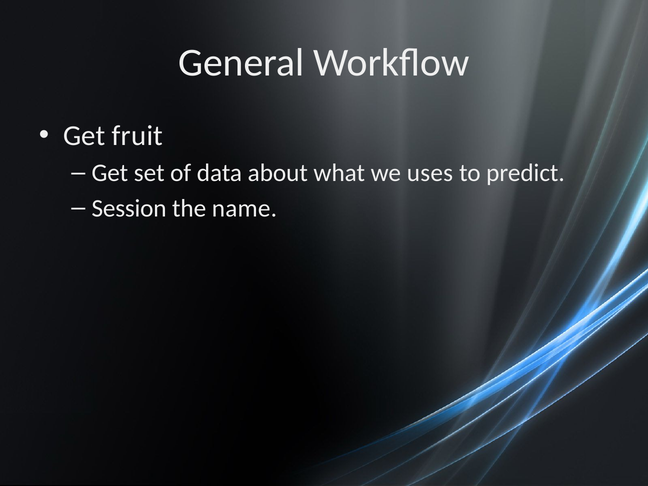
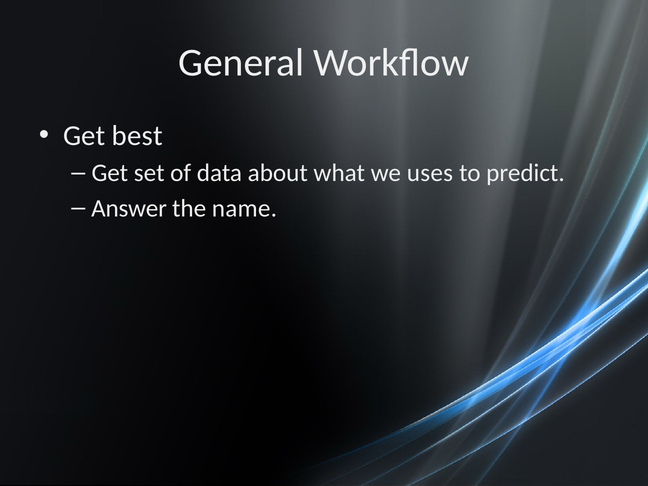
fruit: fruit -> best (137, 136)
Session: Session -> Answer (129, 208)
